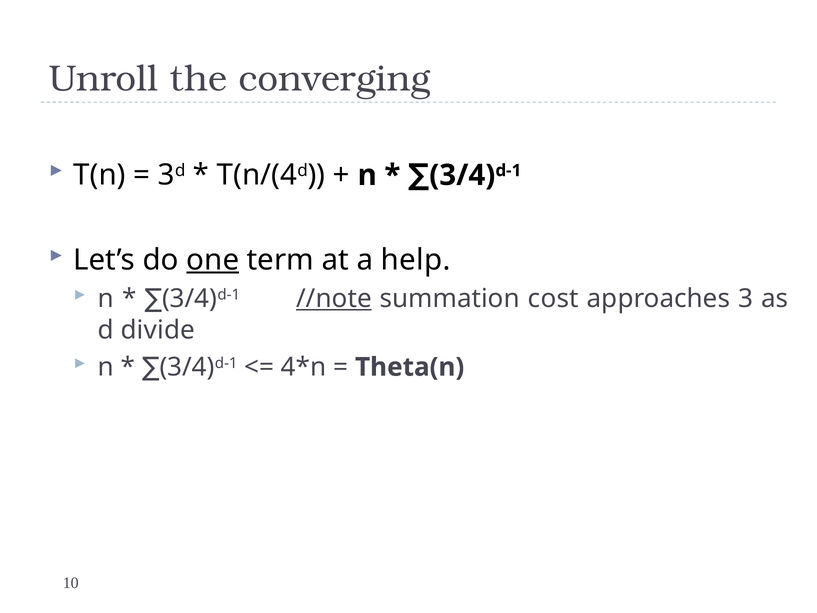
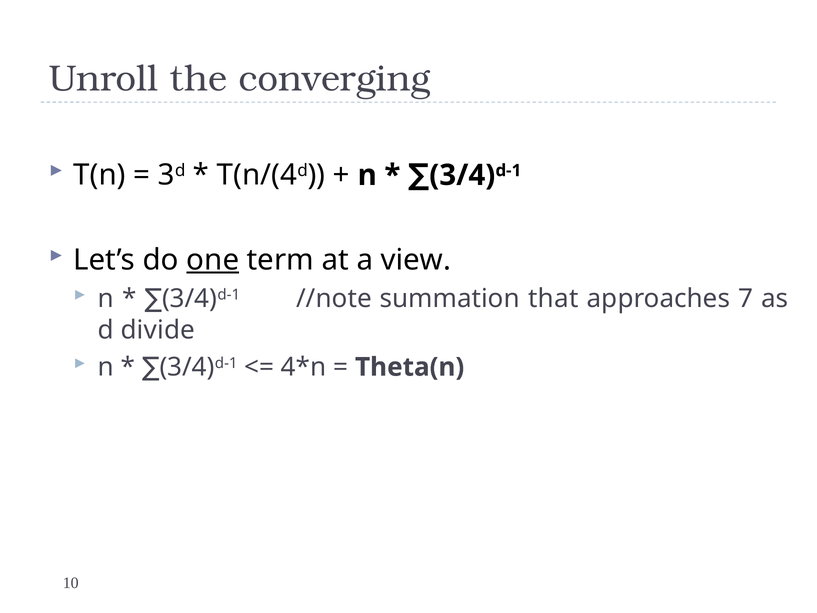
help: help -> view (416, 260)
//note underline: present -> none (334, 299)
cost: cost -> that (553, 299)
3: 3 -> 7 (746, 299)
